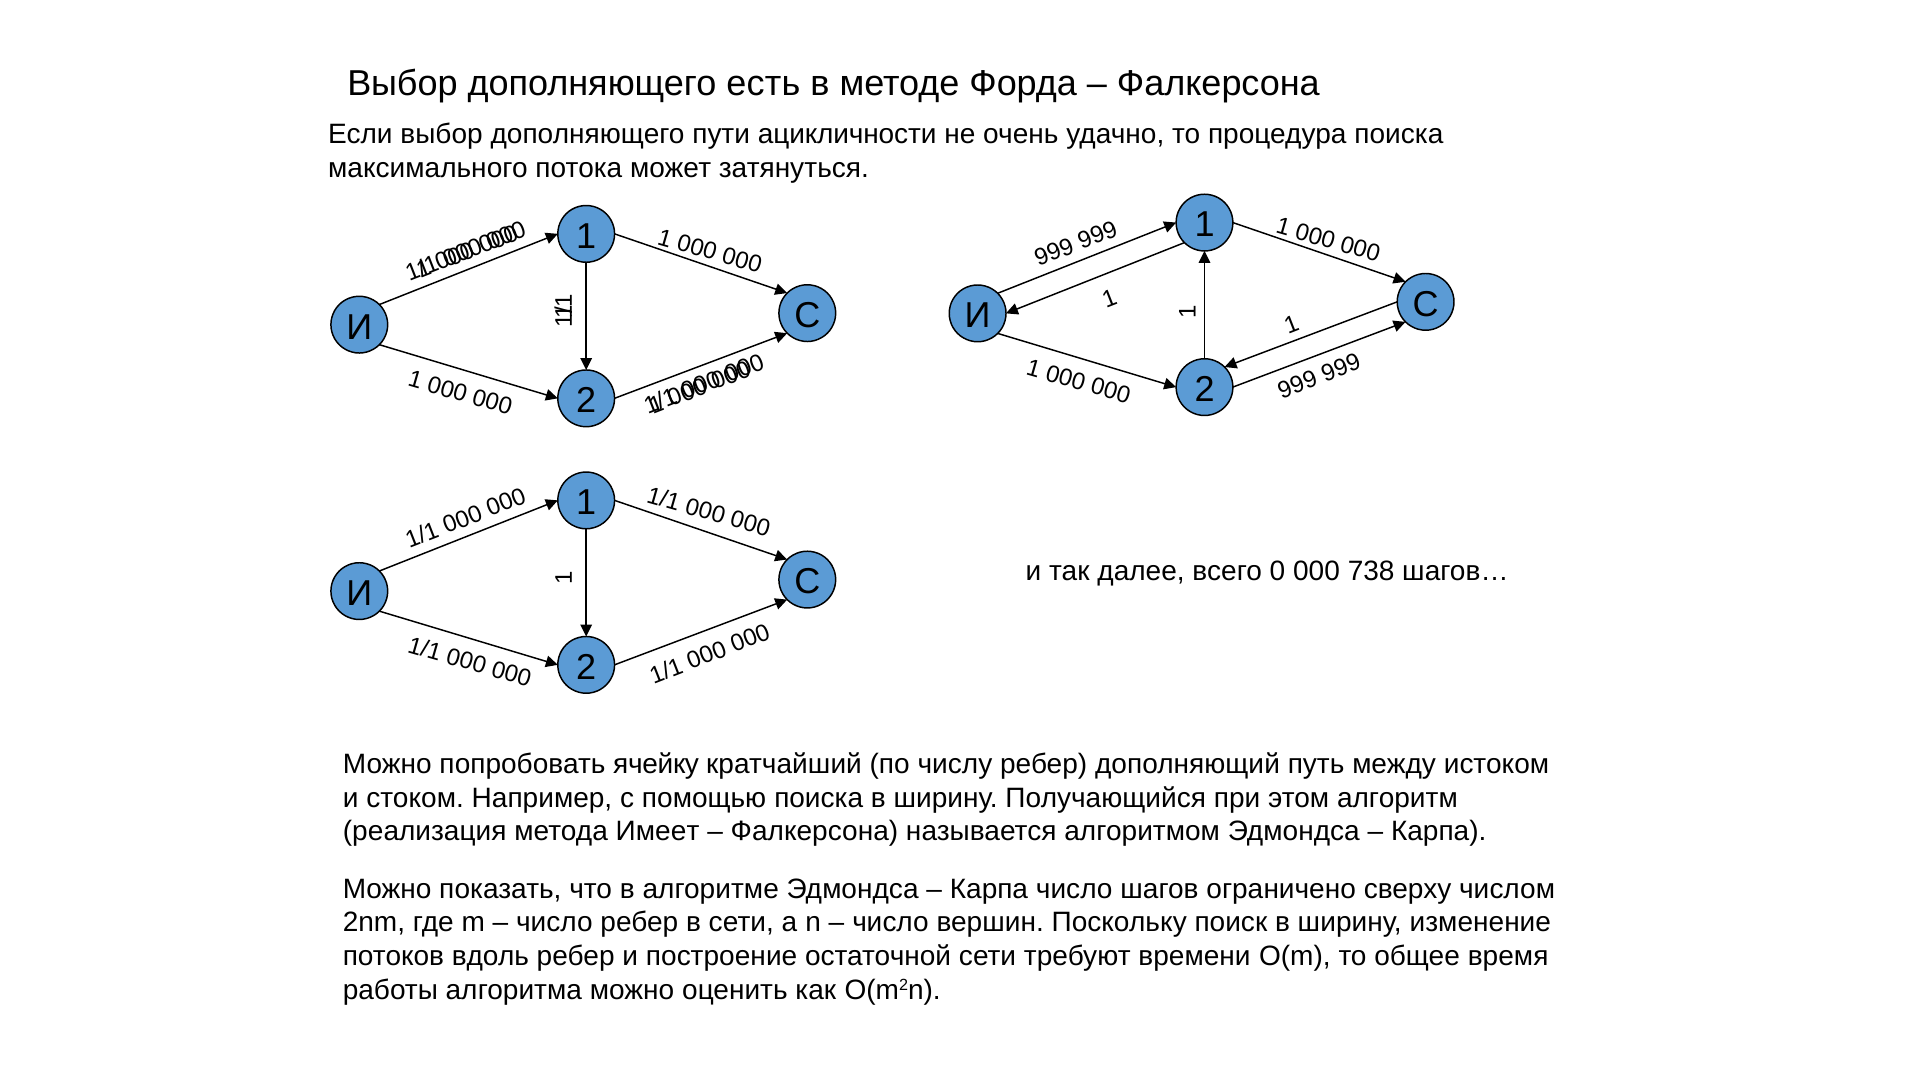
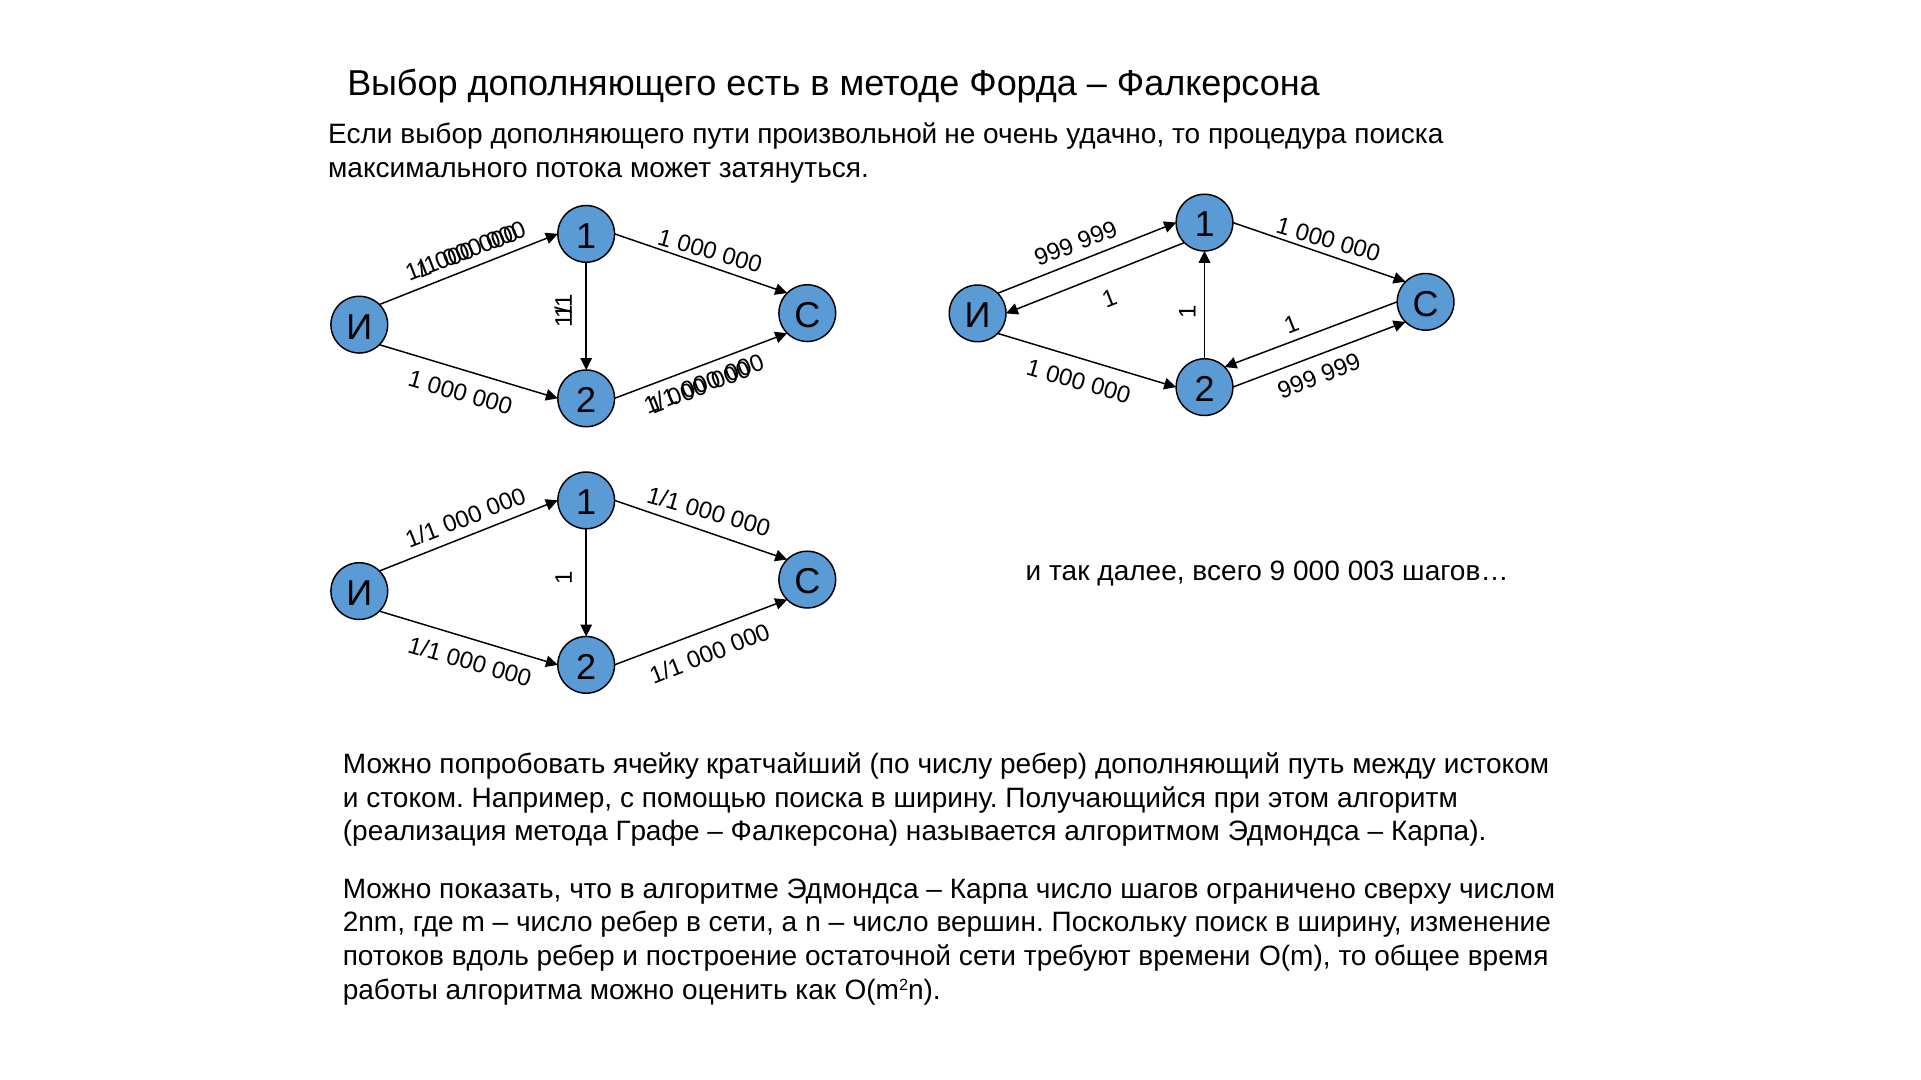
ацикличности: ацикличности -> произвольной (847, 135)
всего 0: 0 -> 9 (1277, 572)
738: 738 -> 003 (1371, 572)
Имеет: Имеет -> Графе (658, 832)
